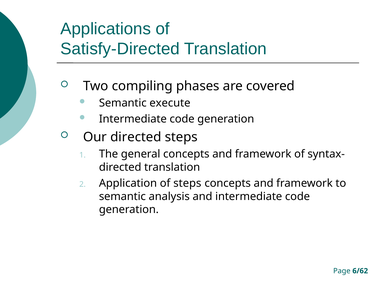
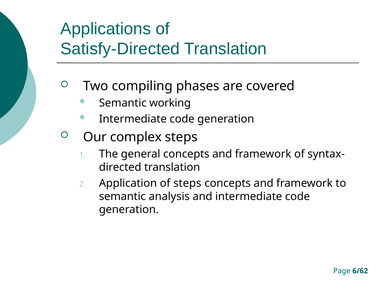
execute: execute -> working (170, 103)
Our directed: directed -> complex (136, 137)
